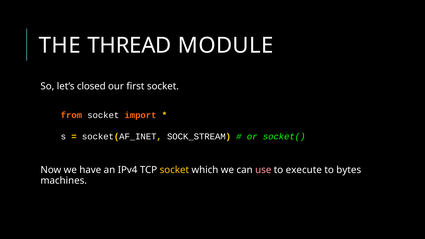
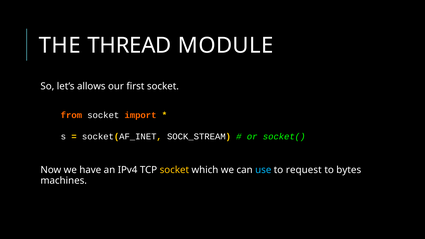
closed: closed -> allows (91, 86)
use colour: pink -> light blue (263, 170)
execute: execute -> request (304, 170)
